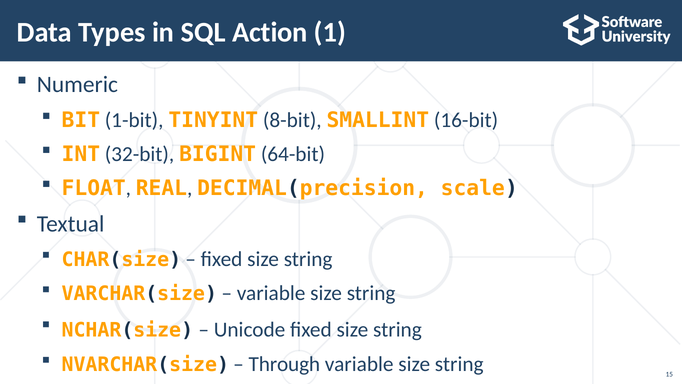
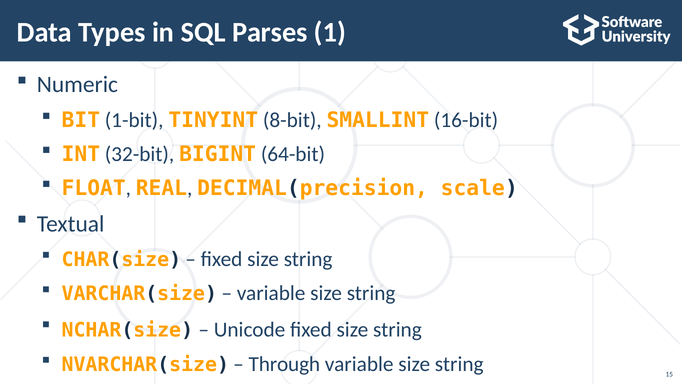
Action: Action -> Parses (270, 32)
